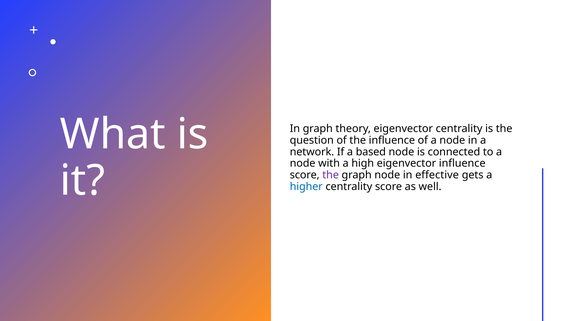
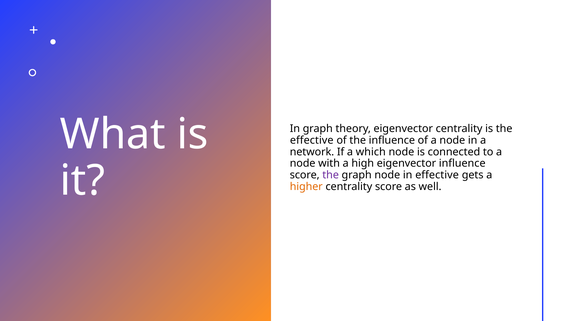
question: question -> effective (312, 140)
based: based -> which (371, 152)
higher colour: blue -> orange (306, 187)
